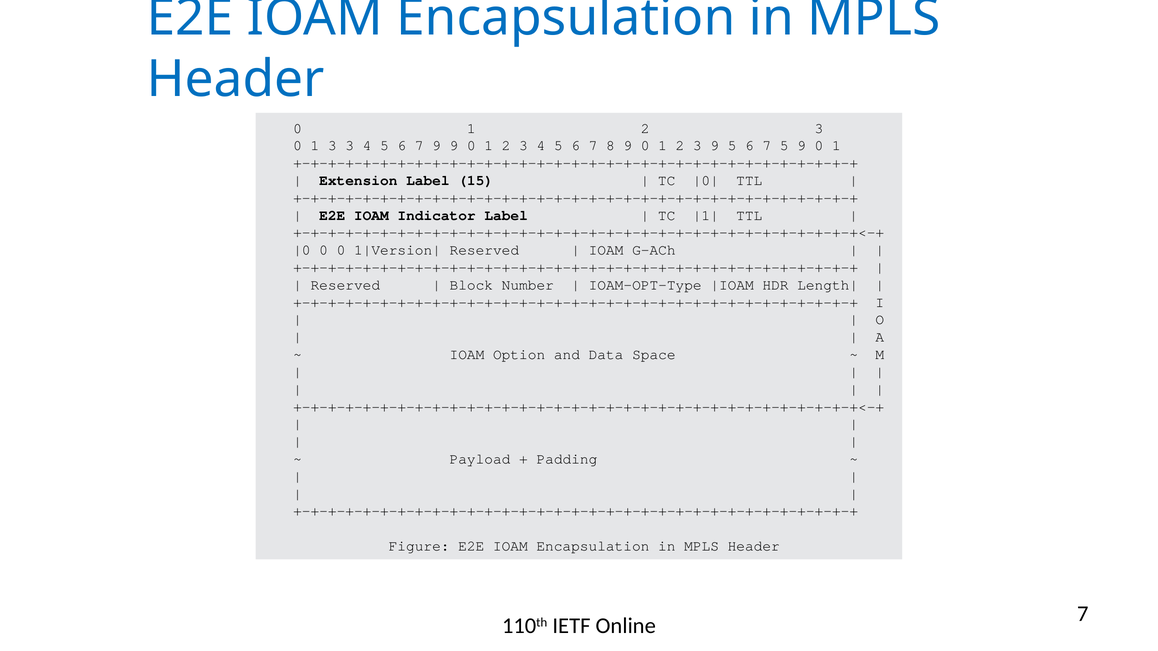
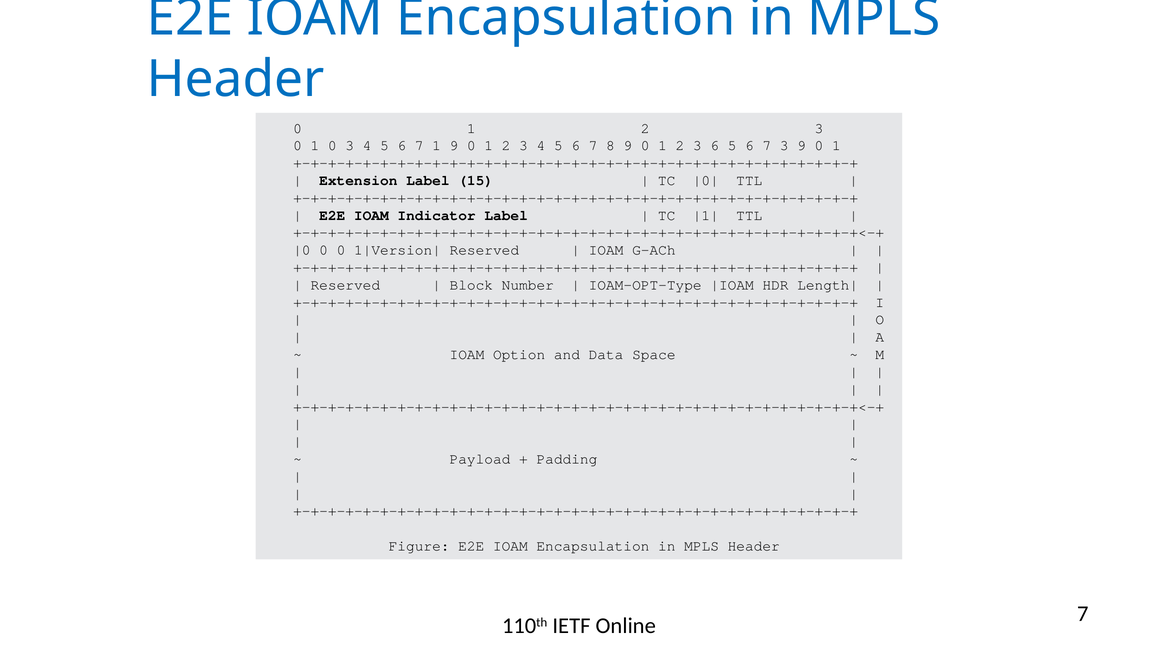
1 3: 3 -> 0 (332, 146)
7 9: 9 -> 1 (437, 146)
3 9: 9 -> 6 (715, 146)
7 5: 5 -> 3 (784, 146)
